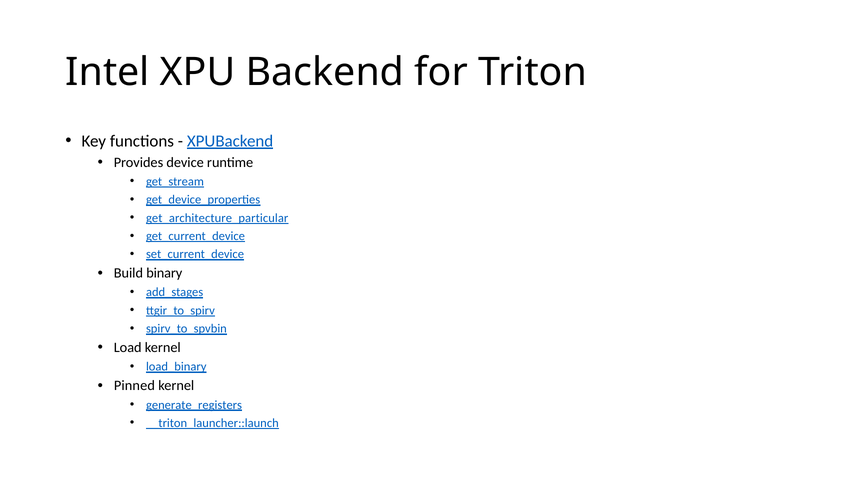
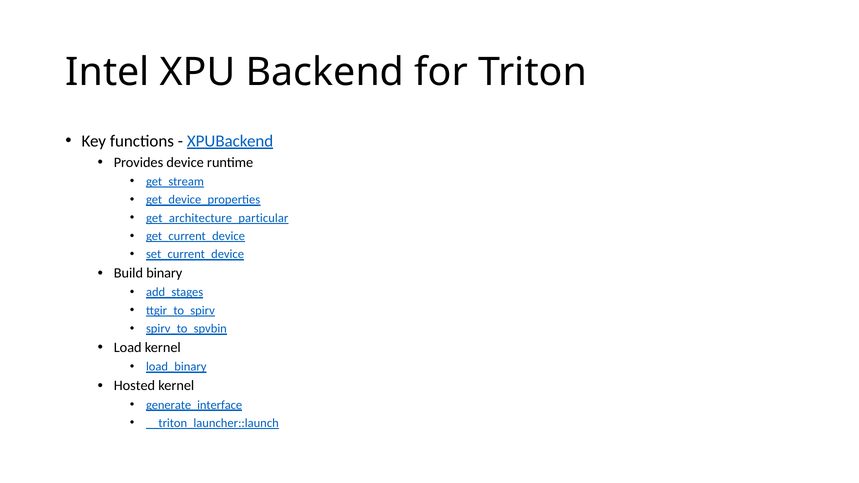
Pinned: Pinned -> Hosted (134, 386)
generate_registers: generate_registers -> generate_interface (194, 405)
